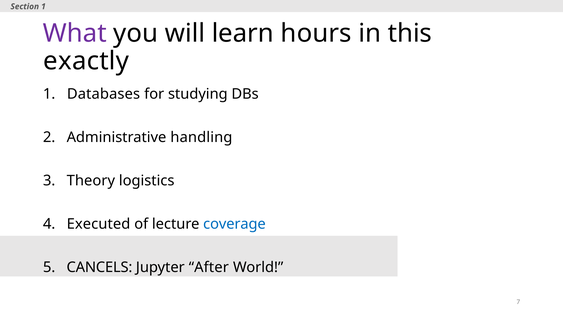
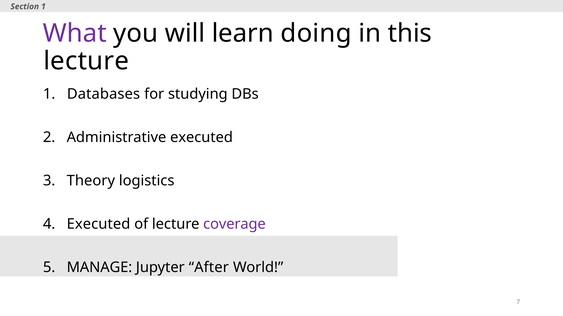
hours: hours -> doing (316, 33)
exactly: exactly -> lecture (86, 61)
Administrative handling: handling -> executed (201, 138)
coverage colour: blue -> purple (234, 224)
CANCELS: CANCELS -> MANAGE (99, 268)
